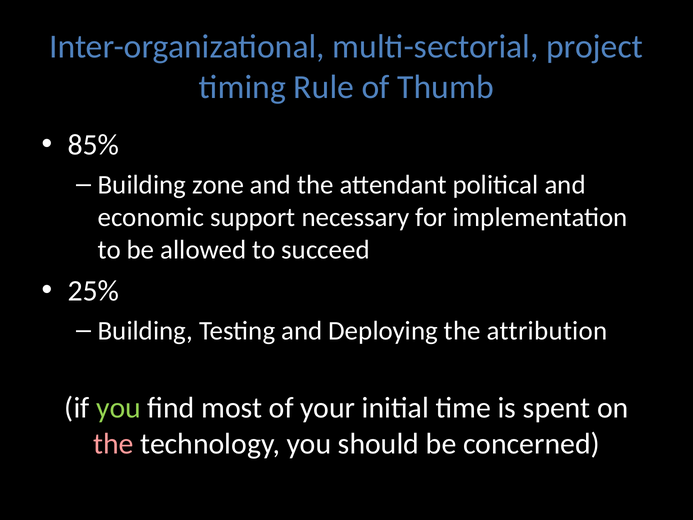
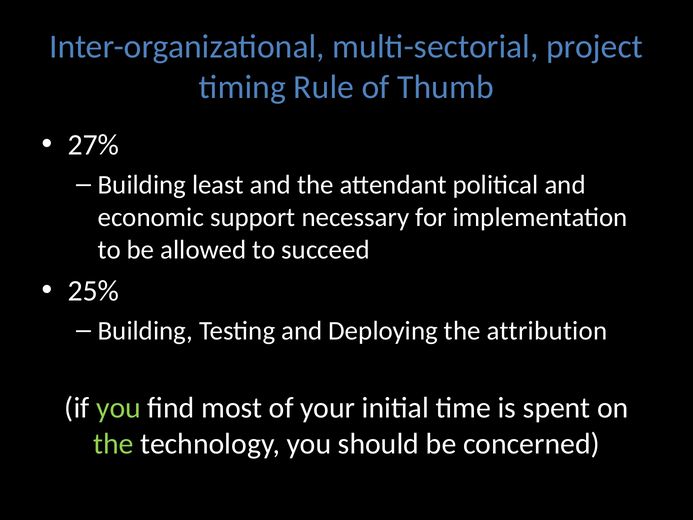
85%: 85% -> 27% (93, 145)
zone: zone -> least (218, 185)
the colour: pink -> light green (113, 444)
